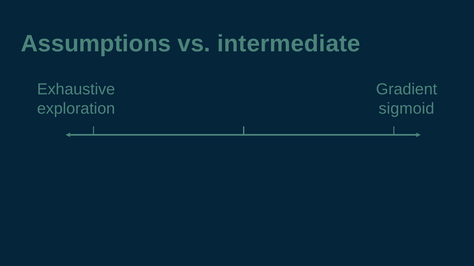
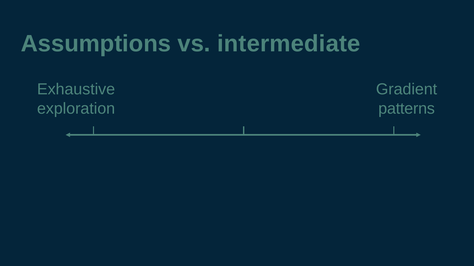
sigmoid: sigmoid -> patterns (407, 109)
